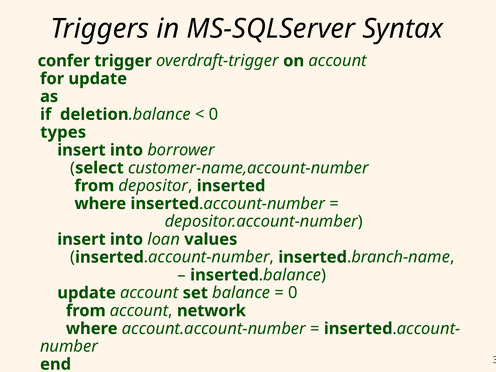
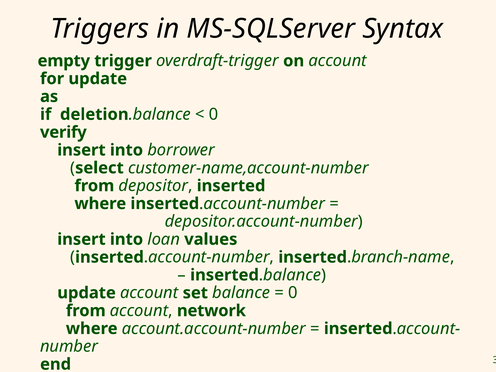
confer: confer -> empty (64, 61)
types: types -> verify (63, 132)
